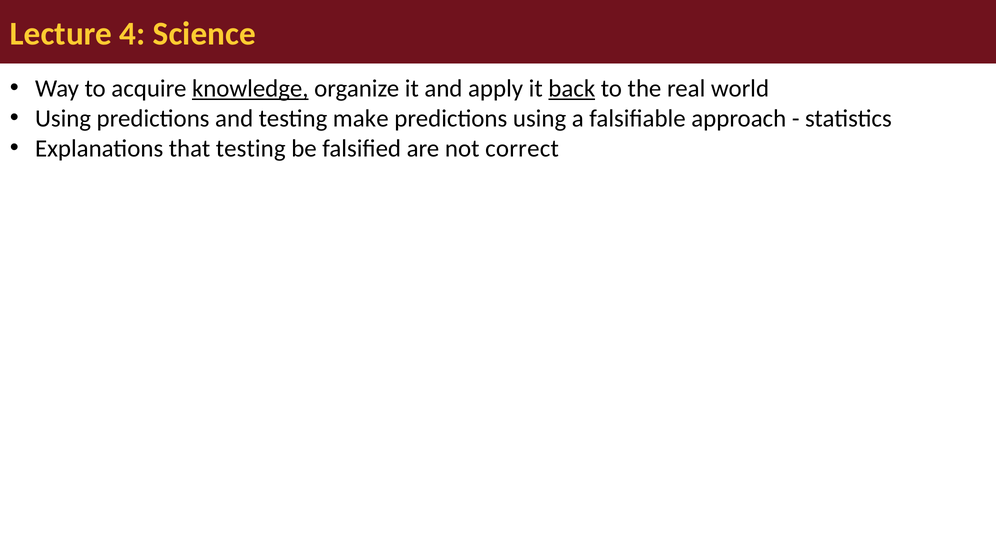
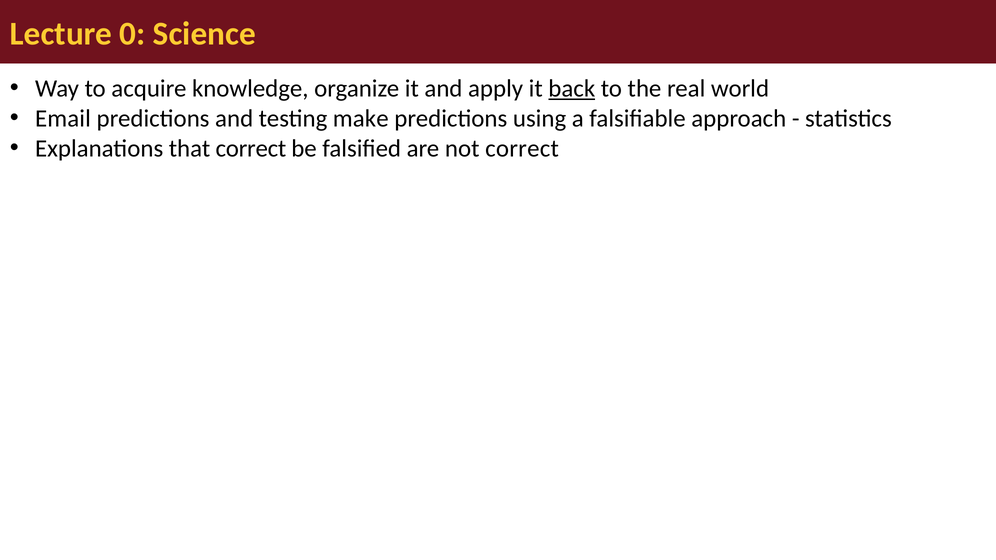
4: 4 -> 0 (132, 34)
knowledge underline: present -> none (250, 89)
Using: Using -> Email (63, 118)
that testing: testing -> correct (251, 148)
